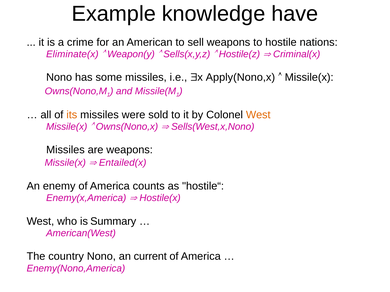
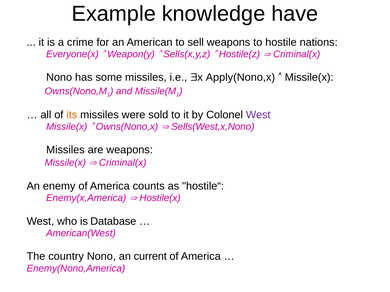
Eliminate(x: Eliminate(x -> Everyone(x (72, 54)
West colour: orange -> purple (258, 115)
Entailed(x: Entailed(x -> Criminal(x (123, 163)
Summary: Summary -> Database (113, 222)
